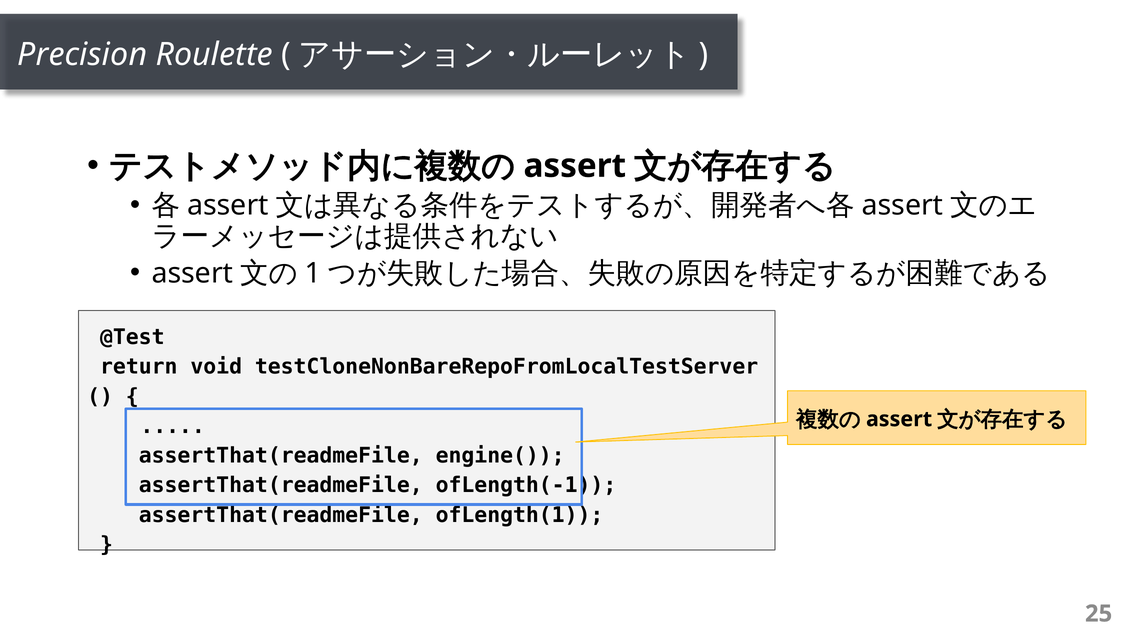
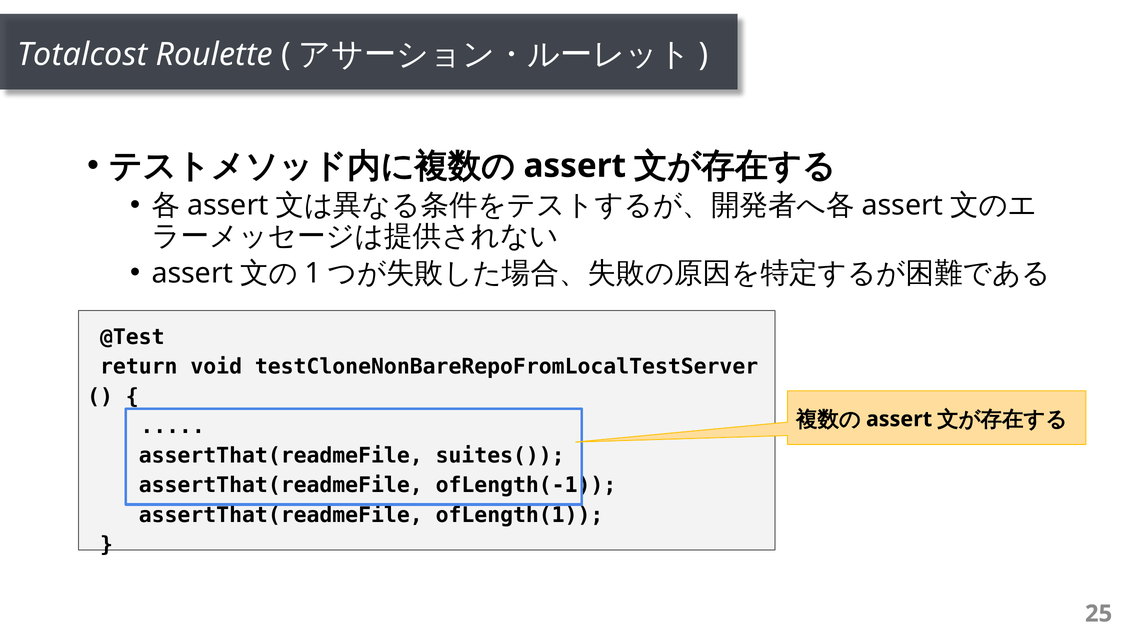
Precision: Precision -> Totalcost (82, 55)
engine(: engine( -> suites( (500, 455)
